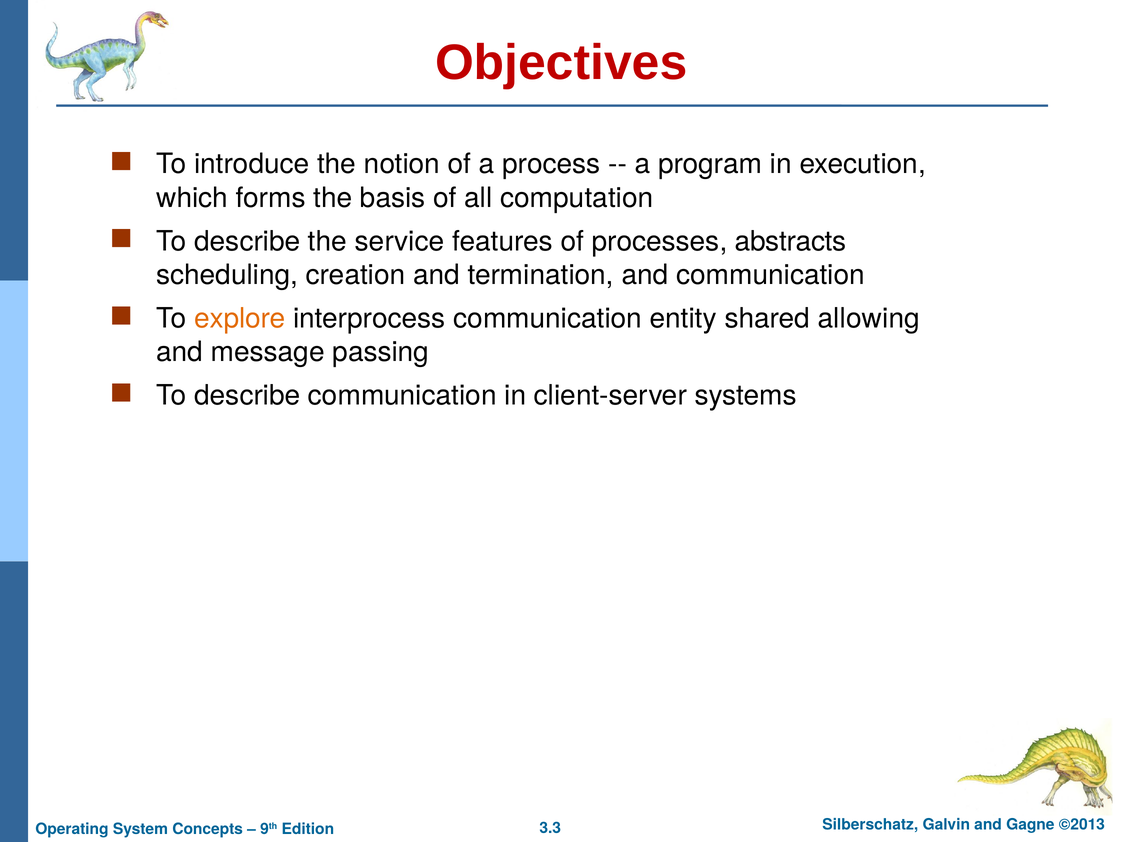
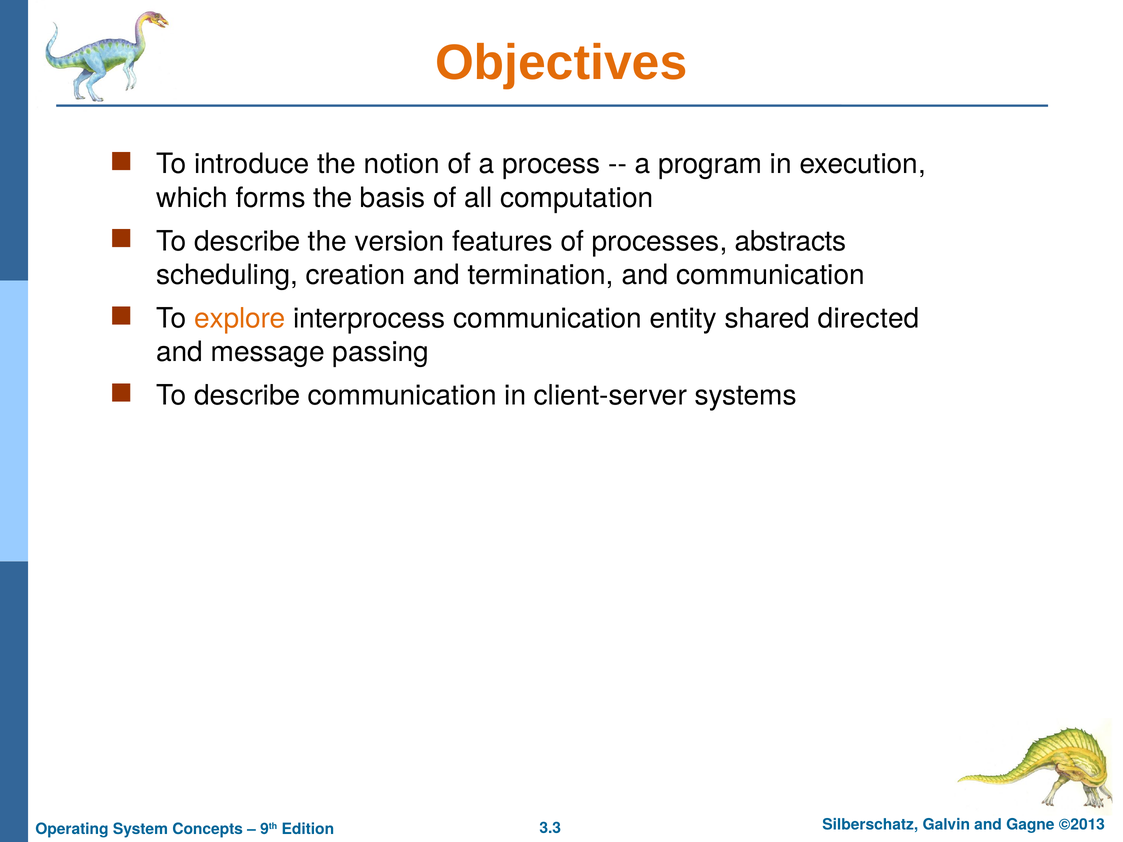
Objectives colour: red -> orange (561, 63)
service: service -> version (400, 241)
allowing: allowing -> directed (869, 319)
